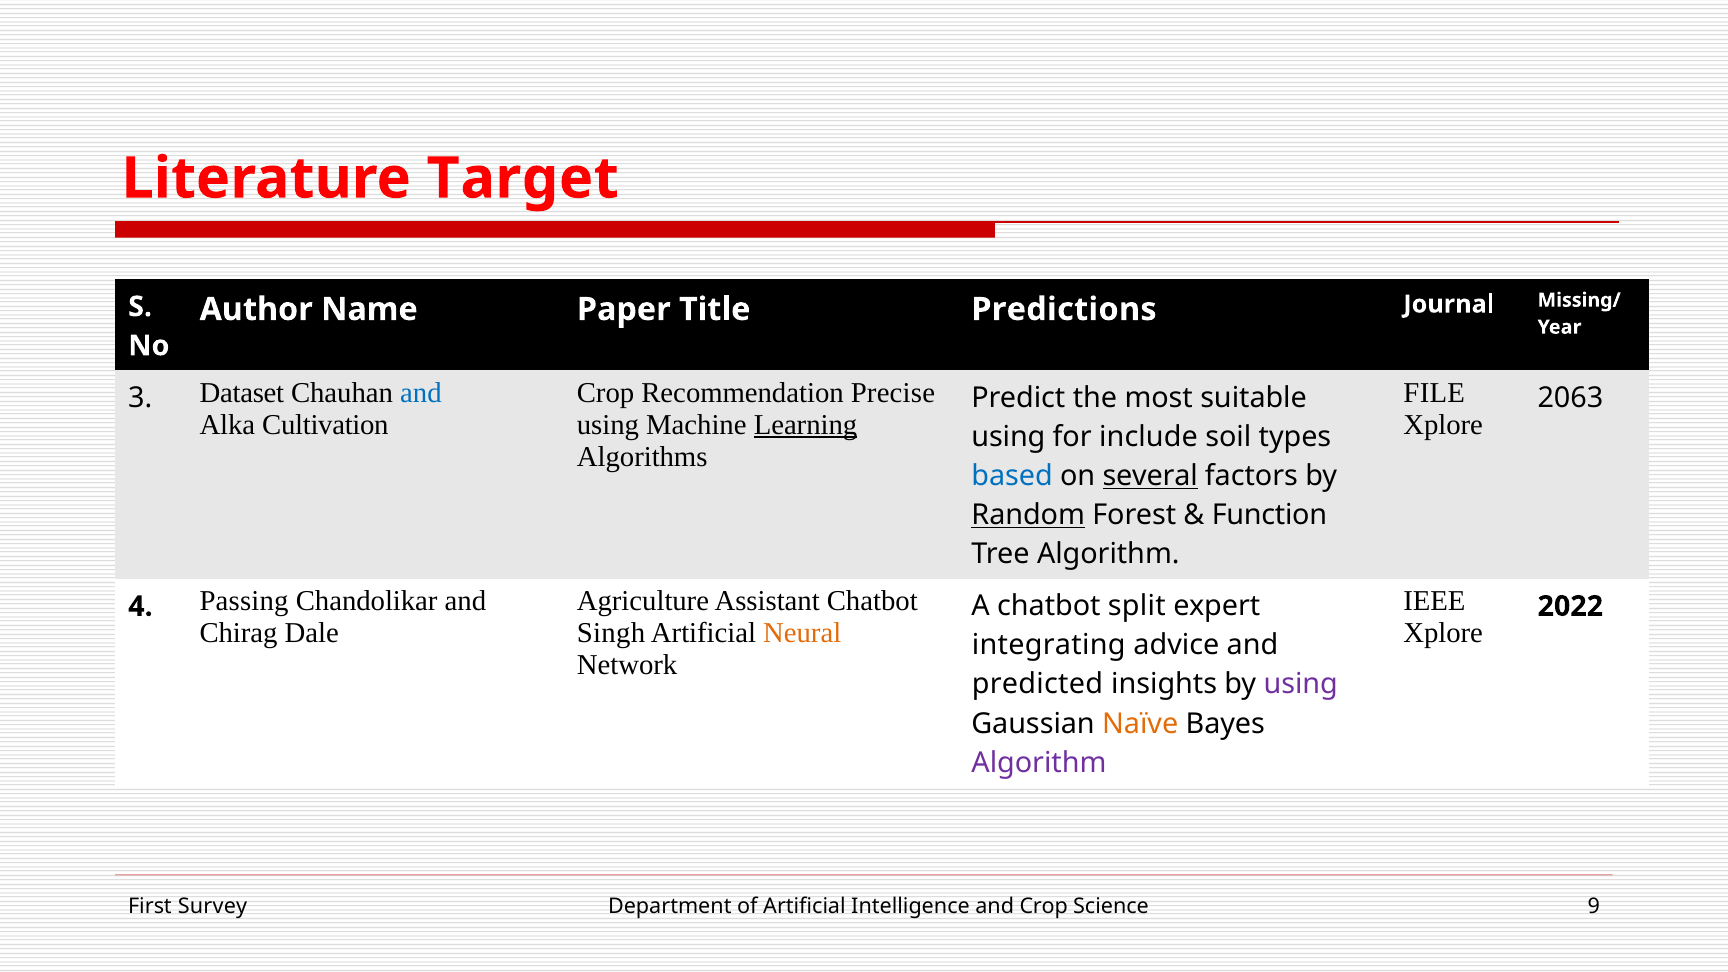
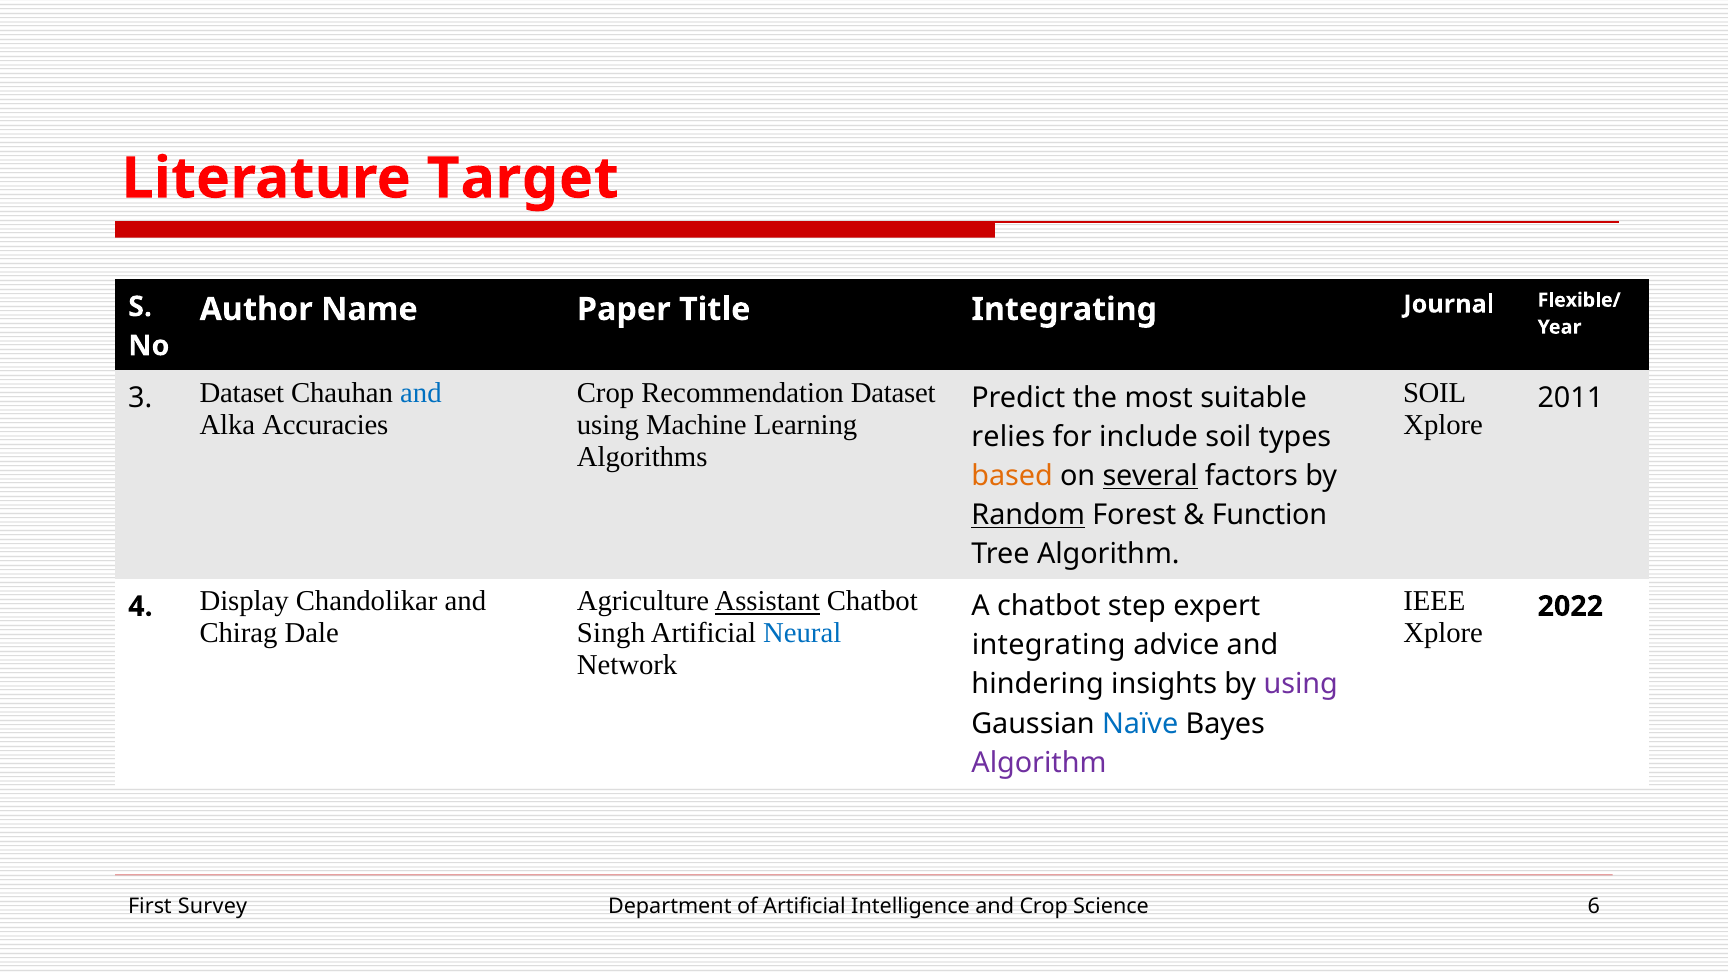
Title Predictions: Predictions -> Integrating (1064, 309)
Missing/: Missing/ -> Flexible/ (1579, 300)
Recommendation Precise: Precise -> Dataset (893, 393)
FILE: FILE -> SOIL (1435, 393)
2063: 2063 -> 2011 (1570, 398)
Cultivation: Cultivation -> Accuracies (325, 425)
Learning underline: present -> none (806, 425)
using: using -> relies (1008, 437)
based colour: blue -> orange (1012, 476)
Assistant underline: none -> present (767, 601)
split: split -> step (1137, 606)
Passing: Passing -> Display (244, 601)
Neural colour: orange -> blue (802, 633)
predicted: predicted -> hindering (1038, 684)
Naïve colour: orange -> blue (1140, 724)
9: 9 -> 6 (1594, 906)
